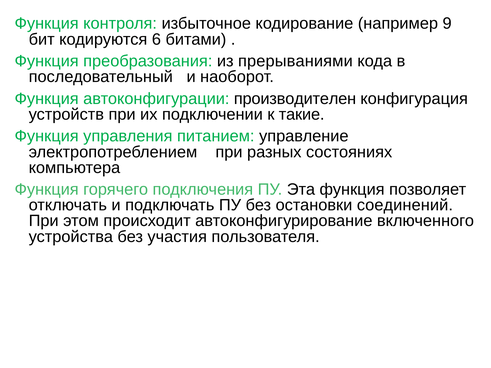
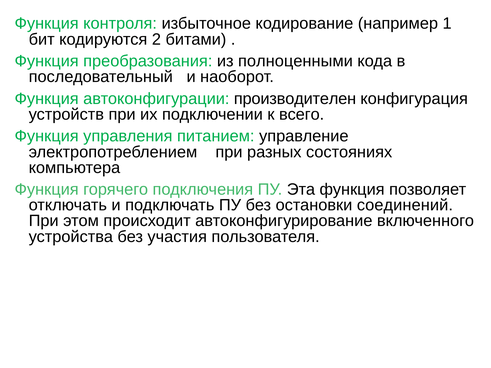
9: 9 -> 1 (447, 24)
6: 6 -> 2 (156, 39)
прерываниями: прерываниями -> полноценными (295, 61)
такие: такие -> всего (302, 114)
